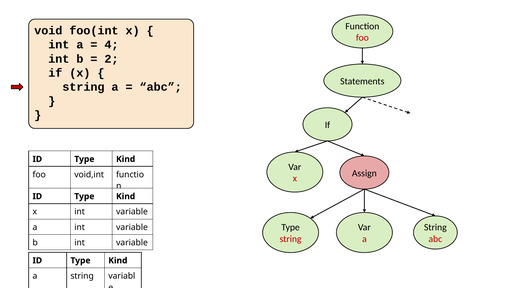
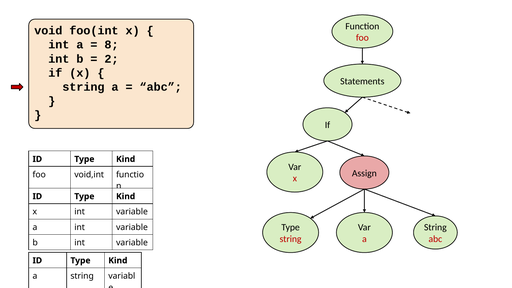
4: 4 -> 8 (112, 45)
